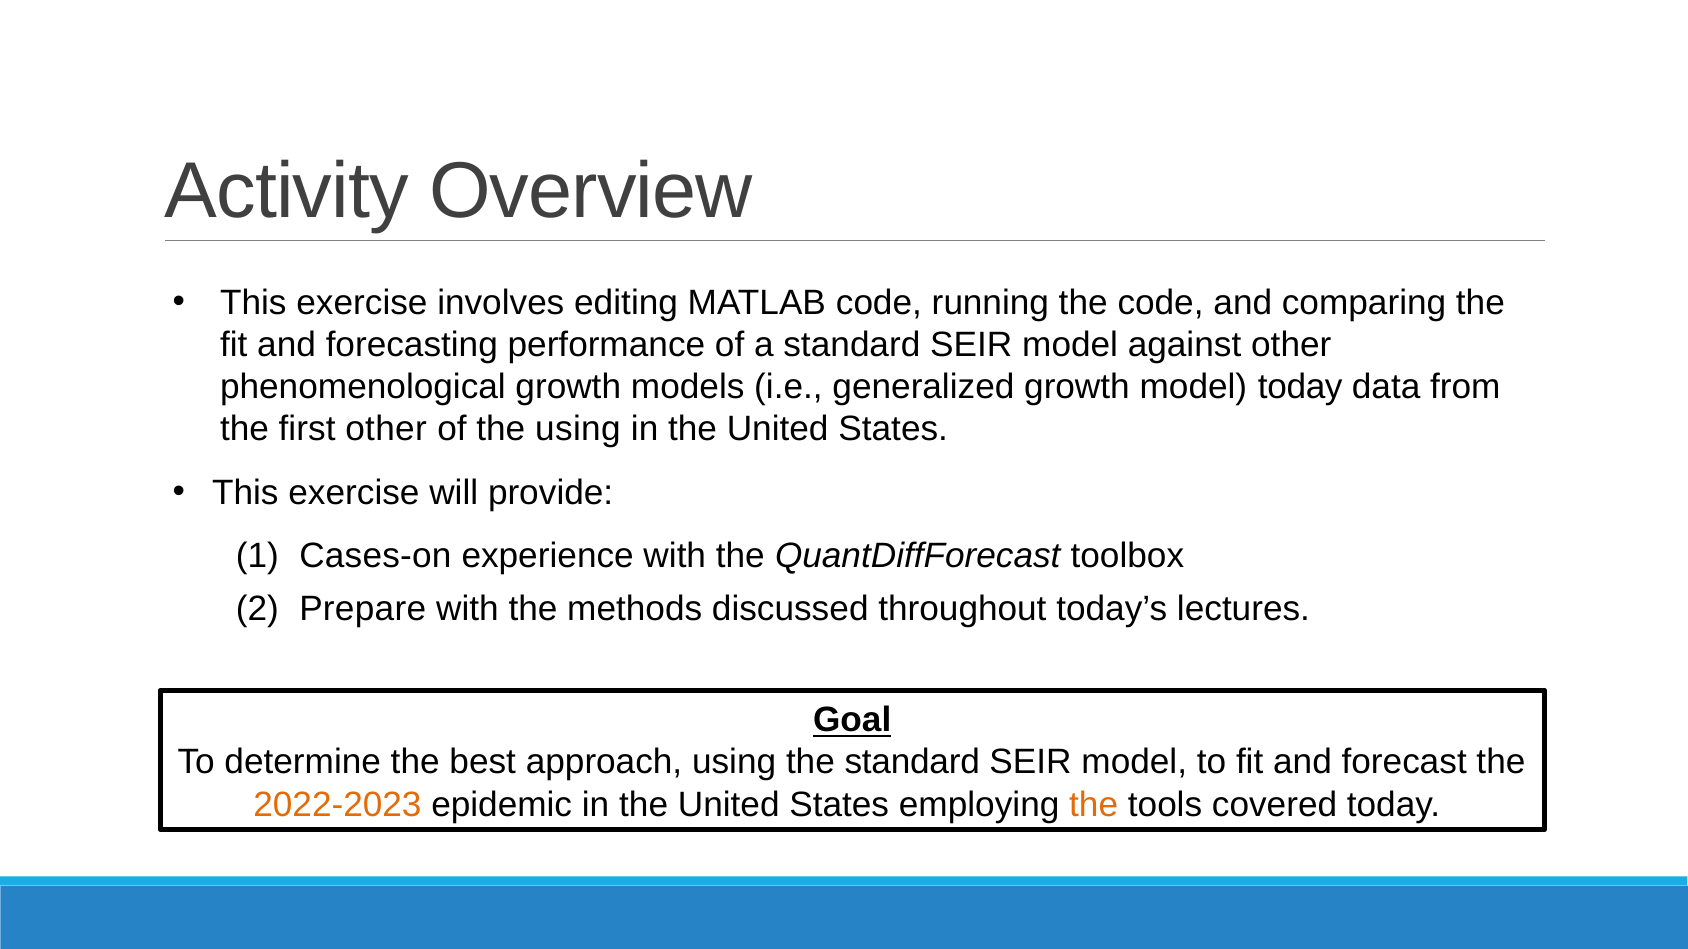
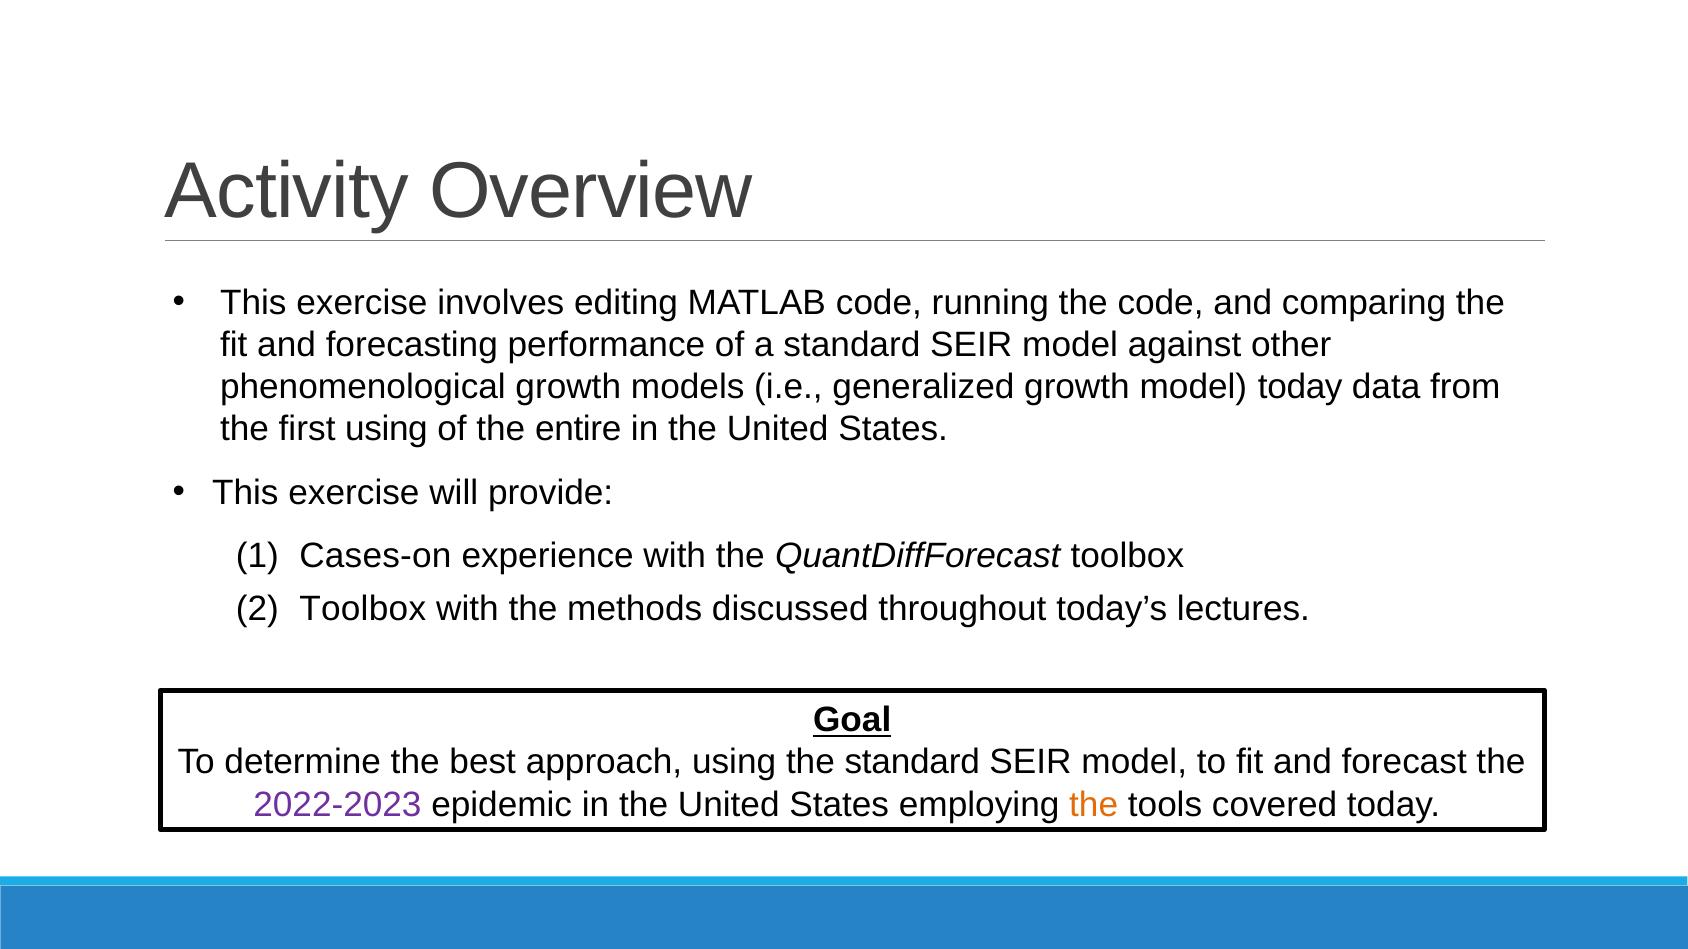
first other: other -> using (386, 430)
the using: using -> entire (578, 430)
Prepare: Prepare -> Toolbox (363, 609)
2022-2023 colour: orange -> purple (337, 805)
